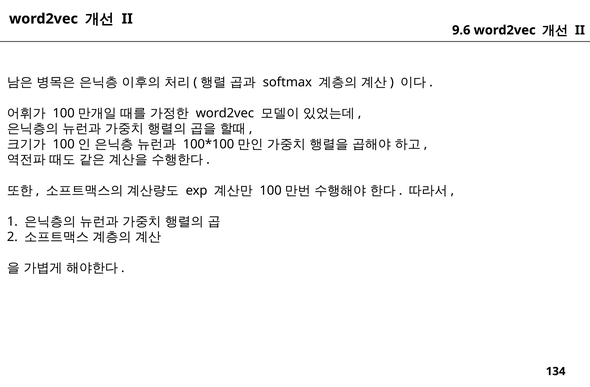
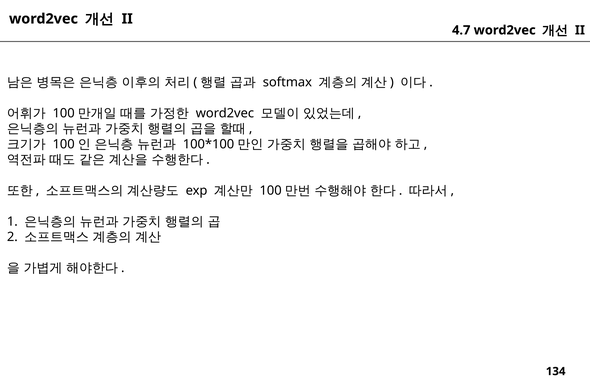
9.6: 9.6 -> 4.7 (461, 30)
